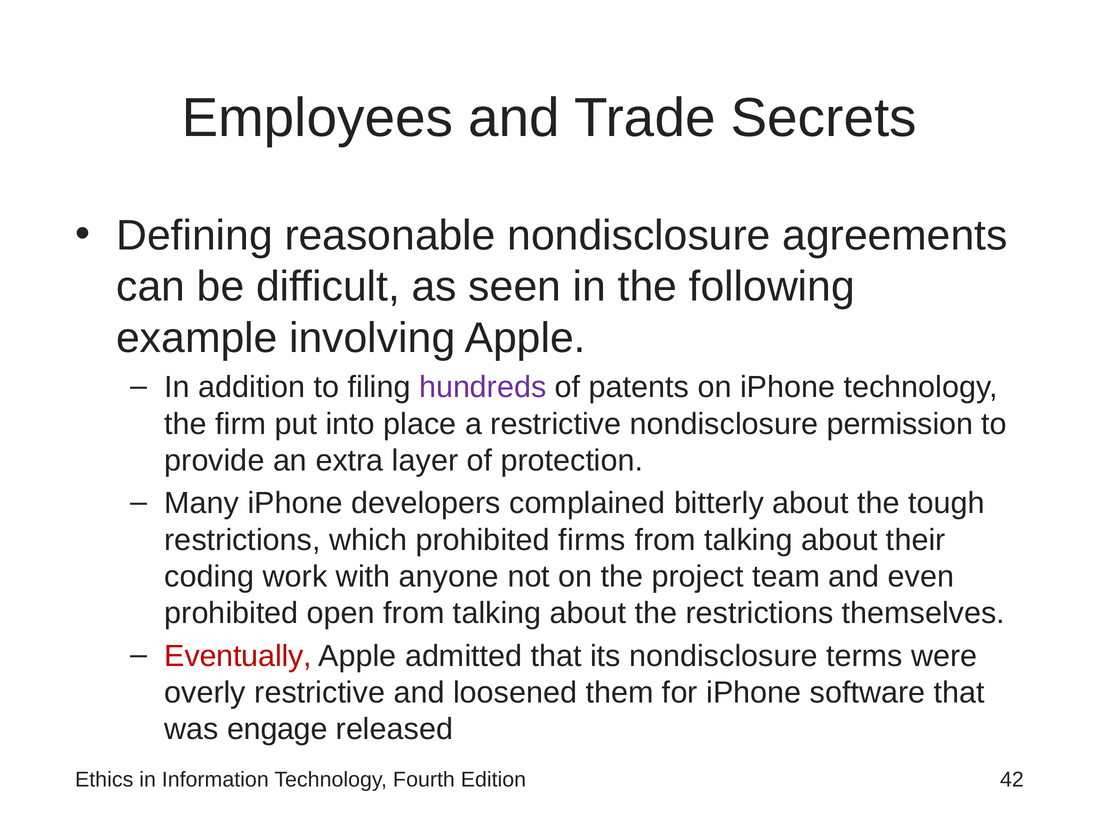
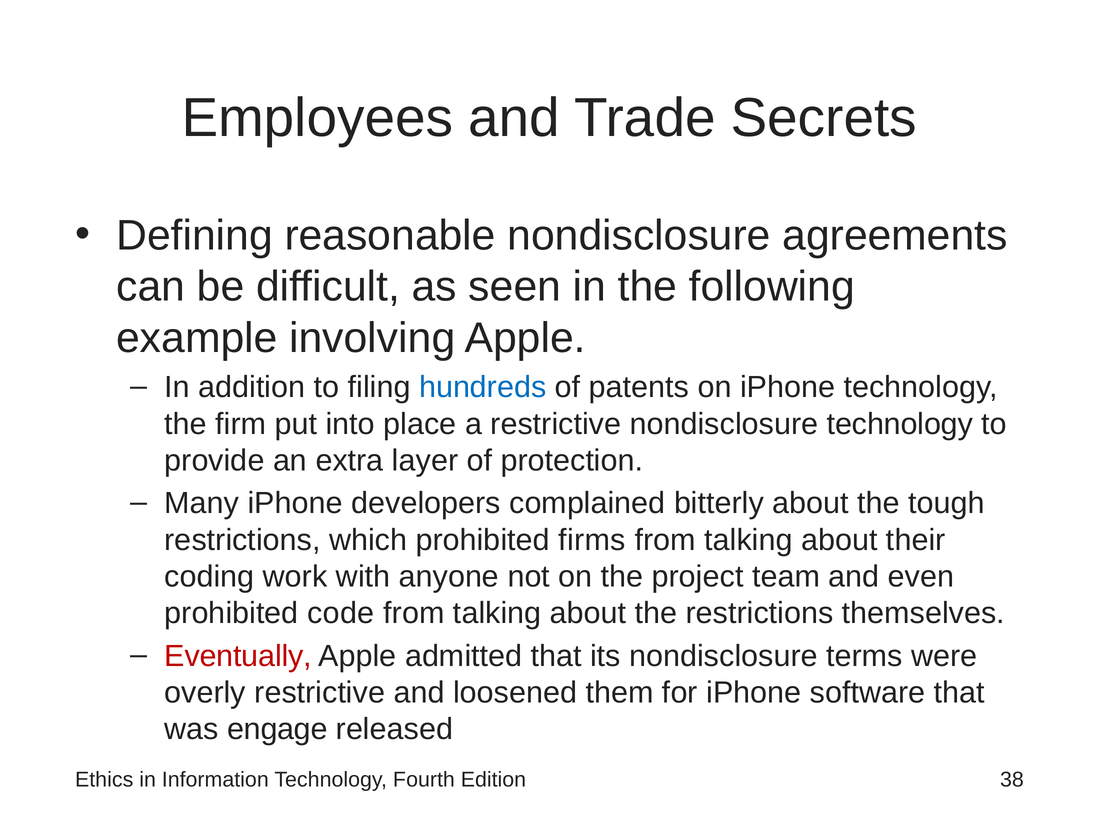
hundreds colour: purple -> blue (483, 388)
nondisclosure permission: permission -> technology (900, 424)
open: open -> code (341, 613)
42: 42 -> 38 (1012, 780)
